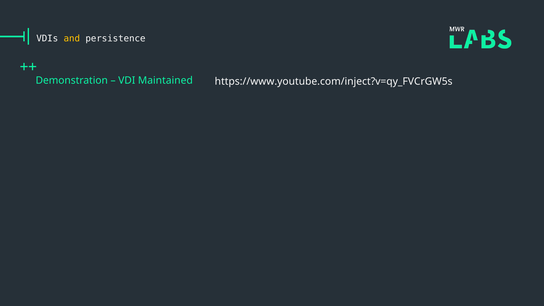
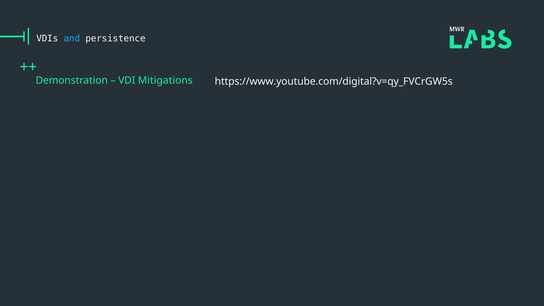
and colour: yellow -> light blue (72, 39)
Maintained: Maintained -> Mitigations (165, 80)
https://www.youtube.com/inject?v=qy_FVCrGW5s: https://www.youtube.com/inject?v=qy_FVCrGW5s -> https://www.youtube.com/digital?v=qy_FVCrGW5s (334, 81)
